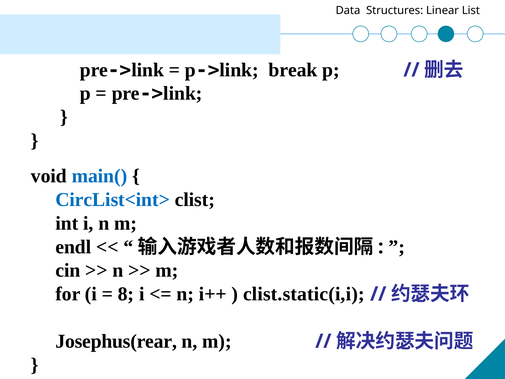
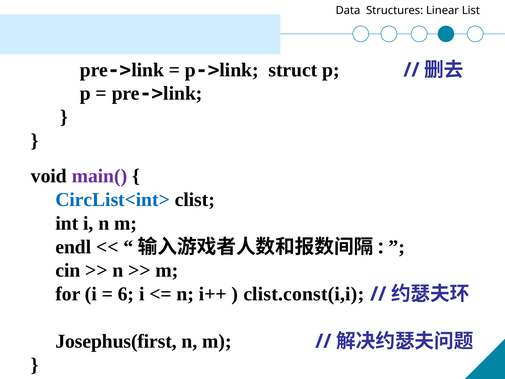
break: break -> struct (293, 70)
main( colour: blue -> purple (99, 176)
8: 8 -> 6 (126, 294)
clist.static(i,i: clist.static(i,i -> clist.const(i,i (304, 294)
Josephus(rear: Josephus(rear -> Josephus(first (116, 341)
